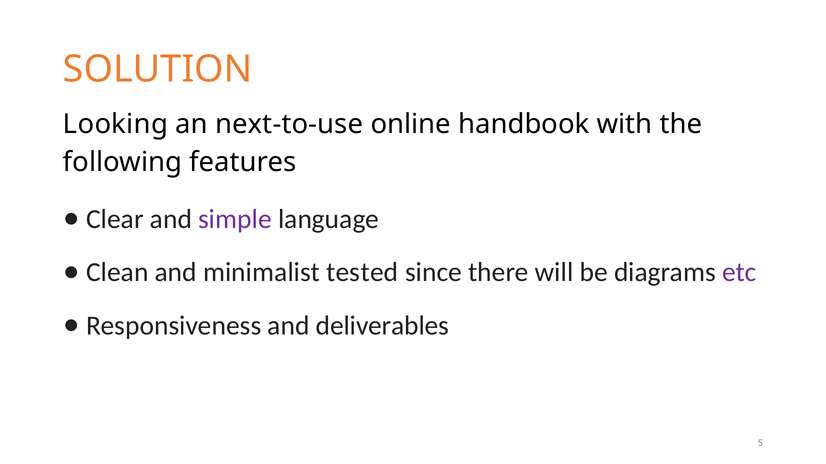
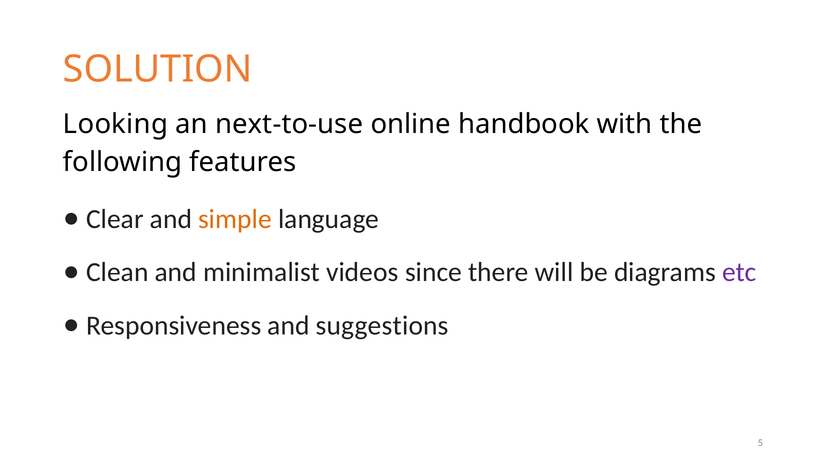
simple colour: purple -> orange (235, 219)
tested: tested -> videos (362, 273)
deliverables: deliverables -> suggestions (382, 326)
